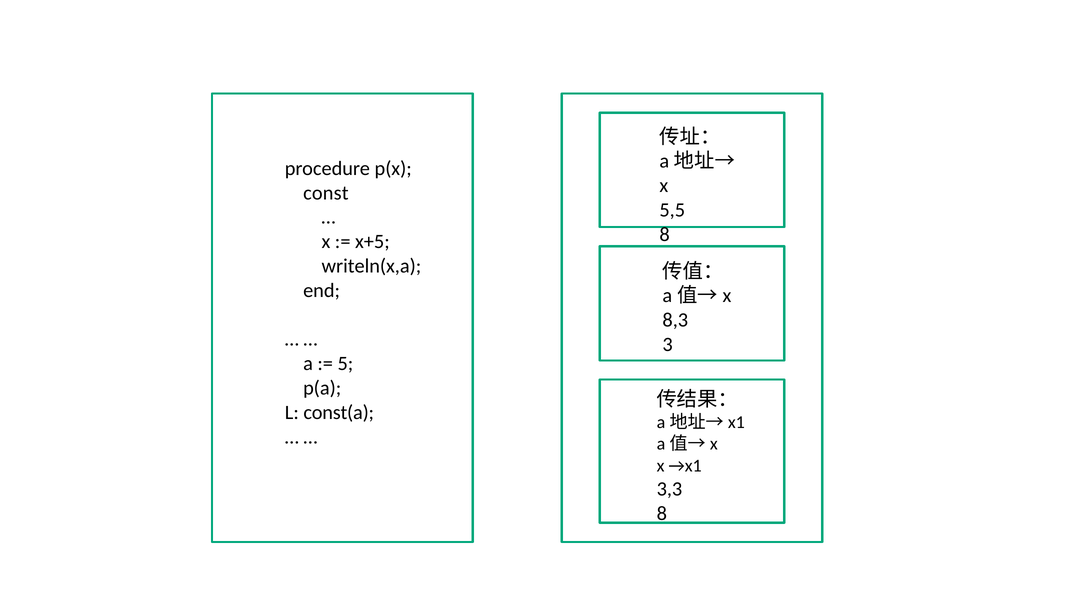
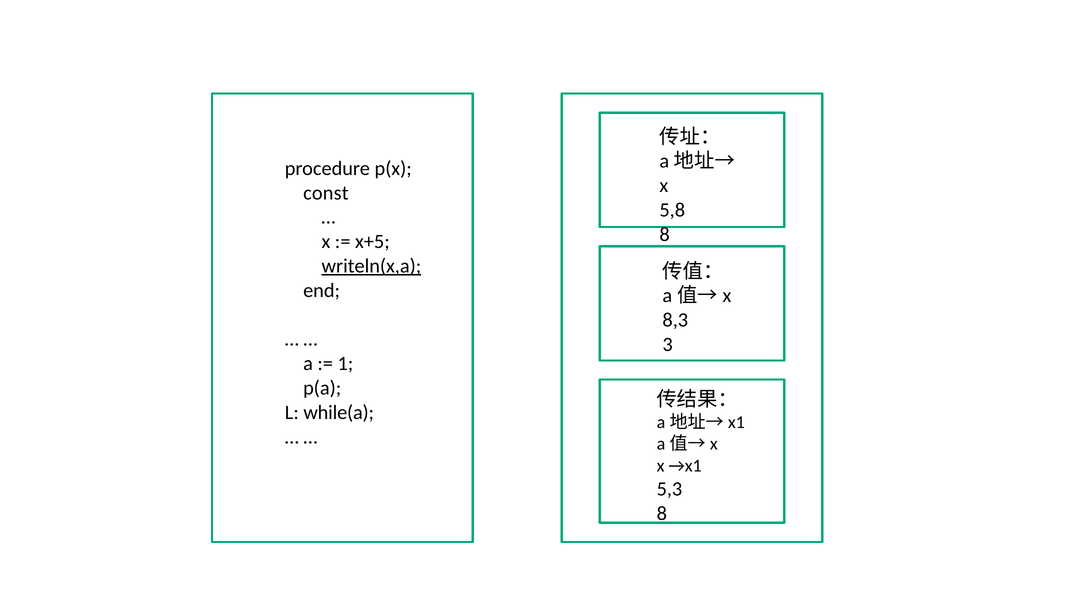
5,5: 5,5 -> 5,8 (672, 210)
writeln(x,a underline: none -> present (371, 266)
5: 5 -> 1 (345, 364)
const(a: const(a -> while(a (339, 413)
3,3: 3,3 -> 5,3 (669, 489)
